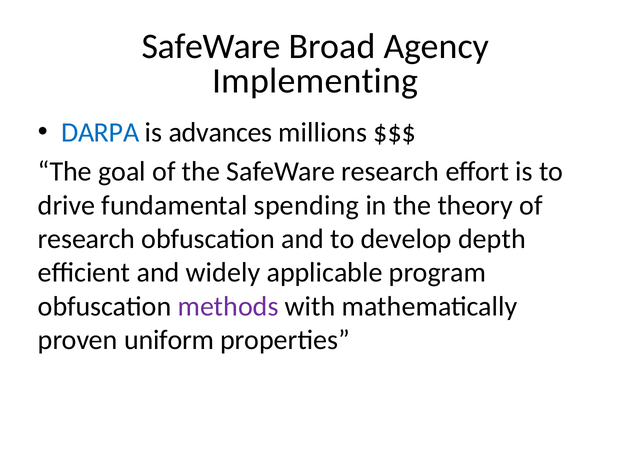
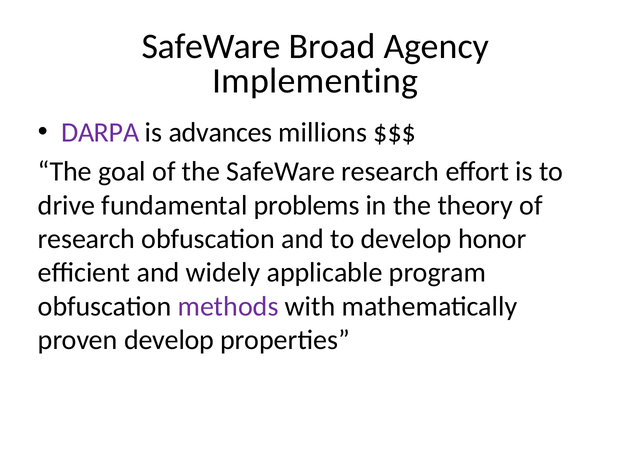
DARPA colour: blue -> purple (100, 132)
spending: spending -> problems (307, 205)
depth: depth -> honor (492, 239)
proven uniform: uniform -> develop (169, 340)
